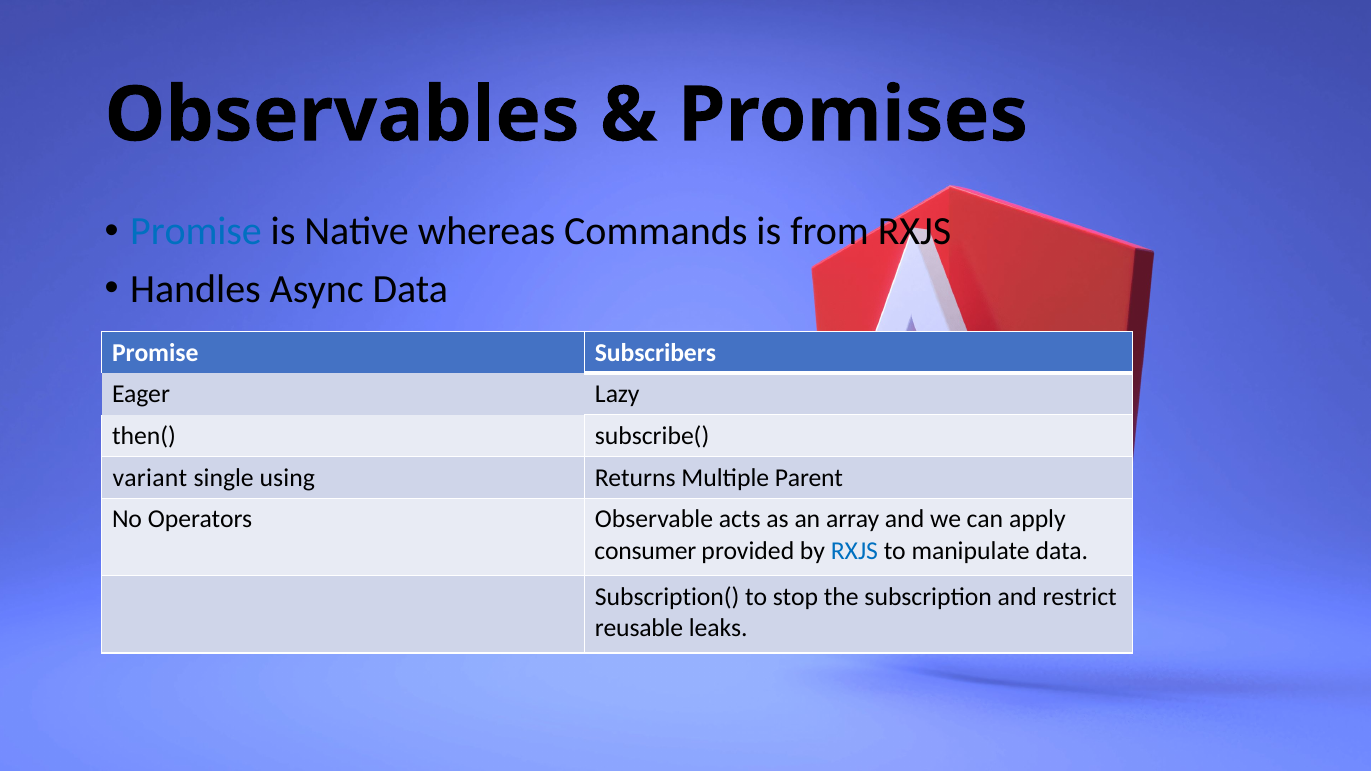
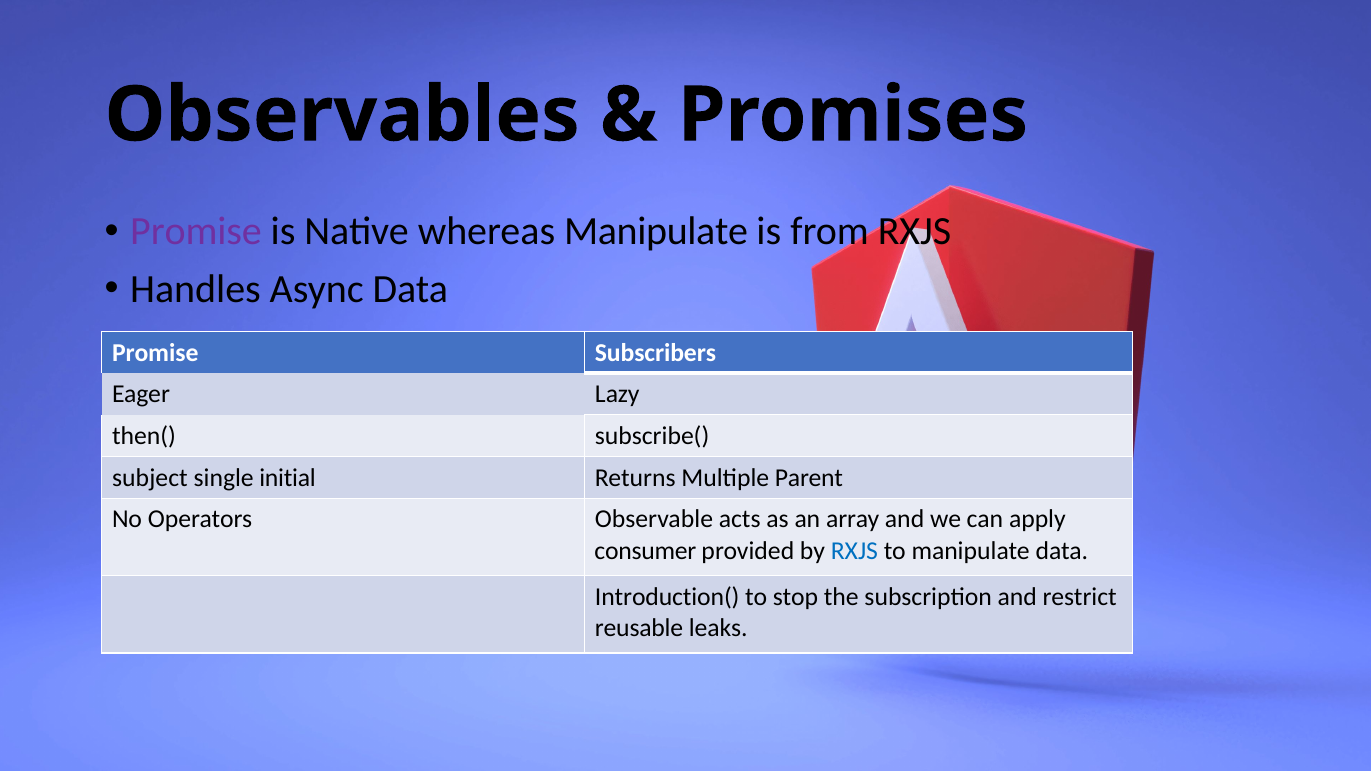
Promise colour: blue -> purple (196, 232)
whereas Commands: Commands -> Manipulate (656, 232)
variant: variant -> subject (150, 478)
using: using -> initial (288, 478)
Subscription(: Subscription( -> Introduction( (667, 597)
